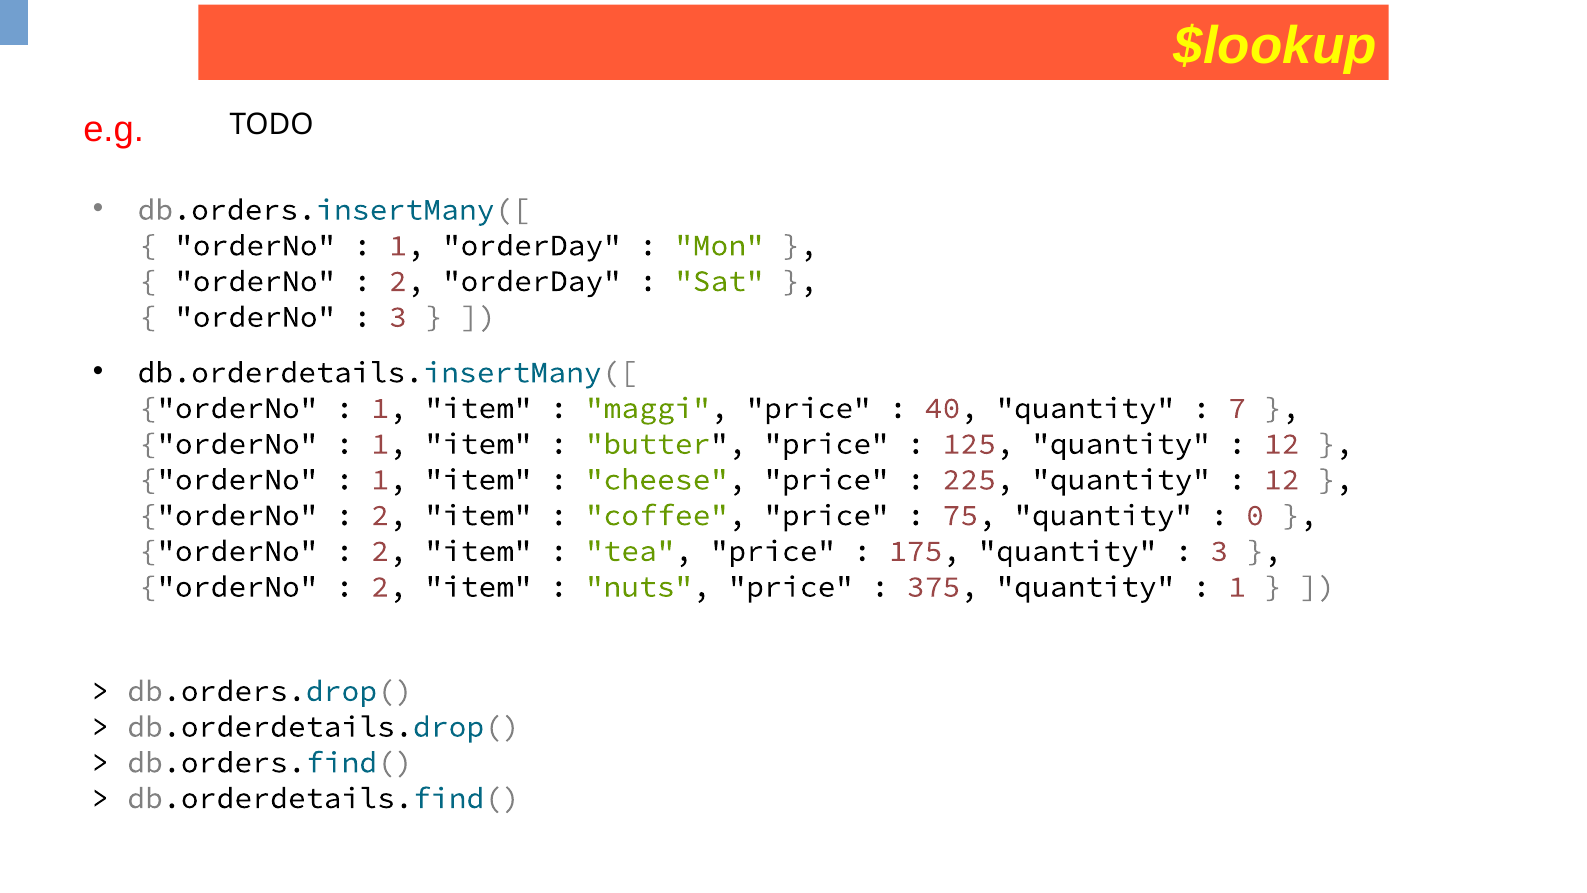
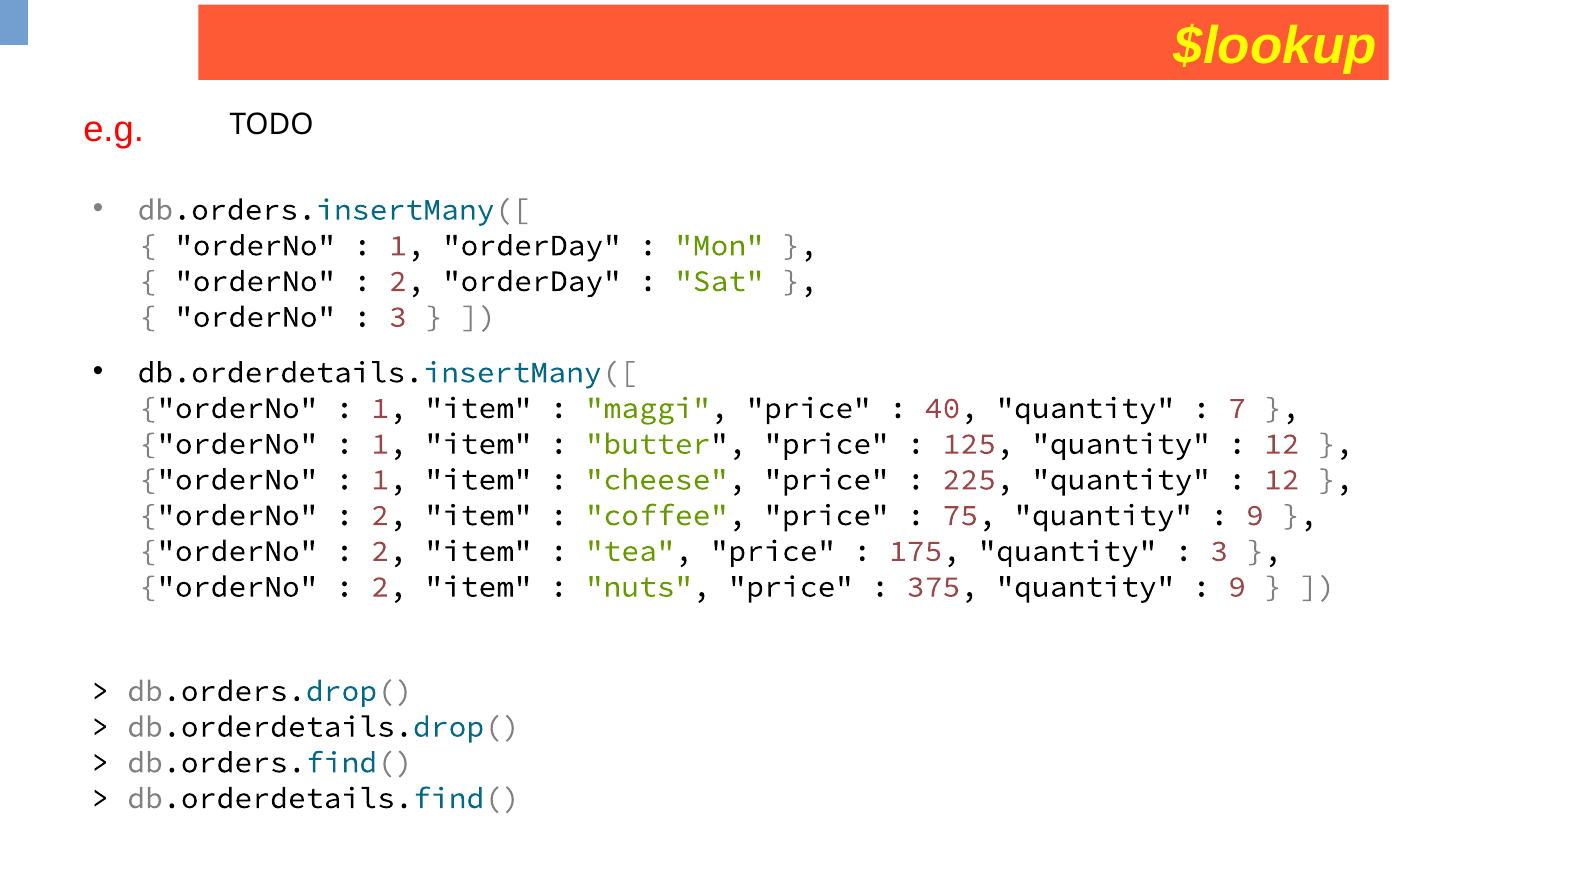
0: 0 -> 9 (1255, 515)
1: 1 -> 9 (1237, 587)
